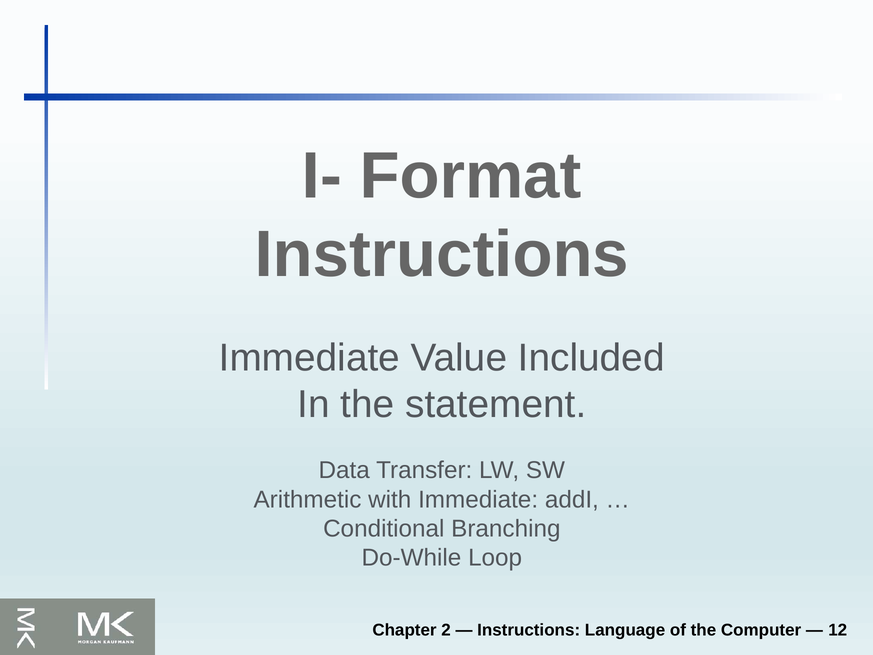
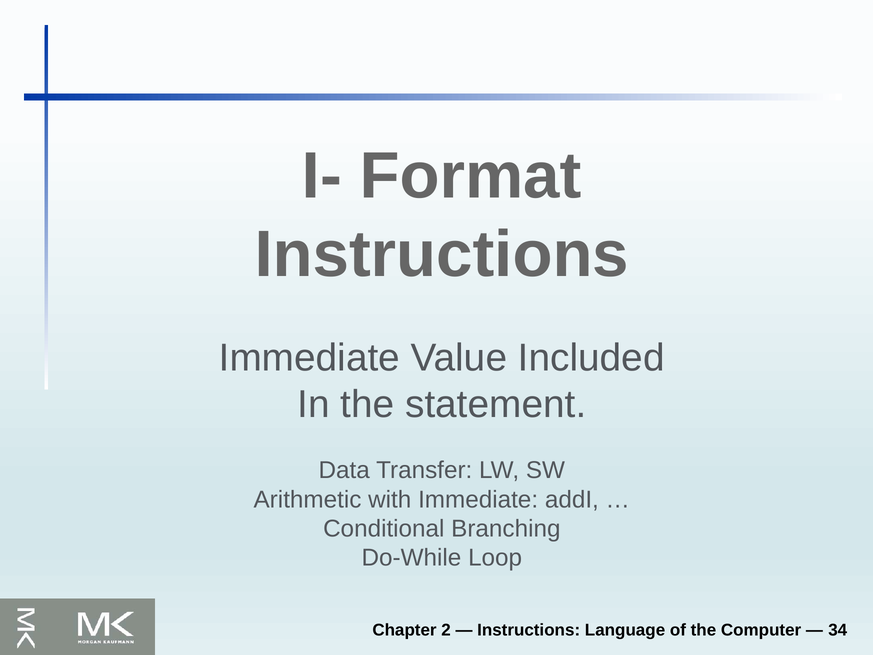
12: 12 -> 34 (838, 630)
